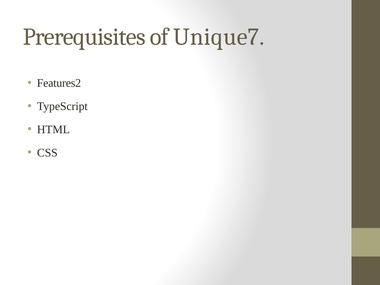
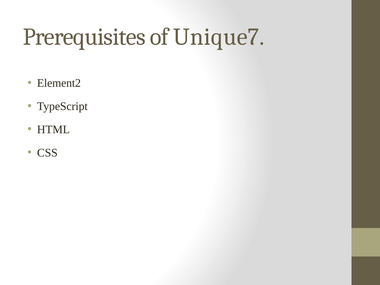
Features2: Features2 -> Element2 (59, 83)
